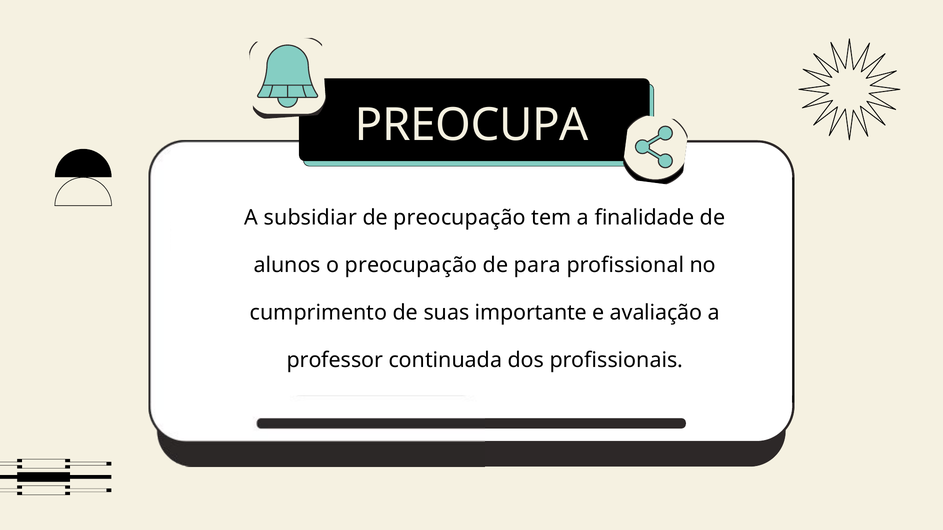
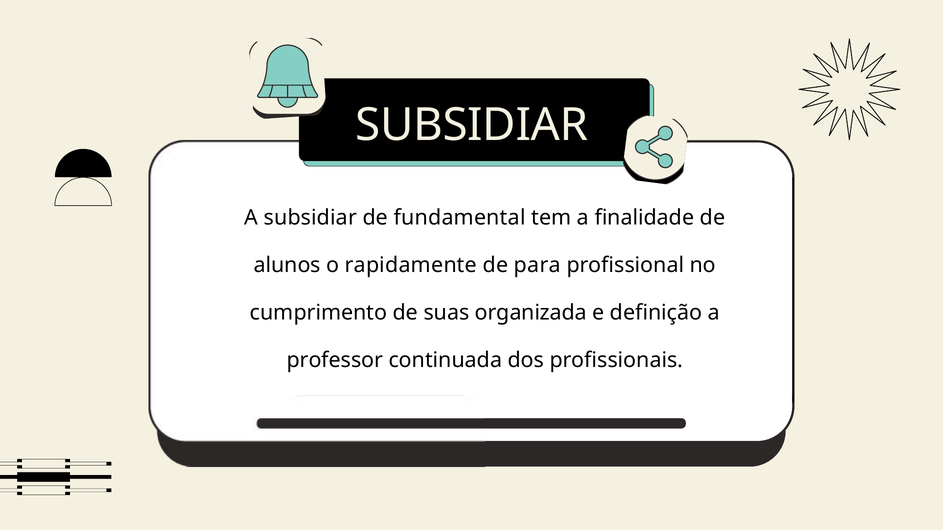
PREOCUPA: PREOCUPA -> SUBSIDIAR (472, 125)
de preocupação: preocupação -> fundamental (460, 218)
o preocupação: preocupação -> rapidamente (411, 265)
importante: importante -> organizada (531, 313)
avaliação: avaliação -> definição (656, 313)
